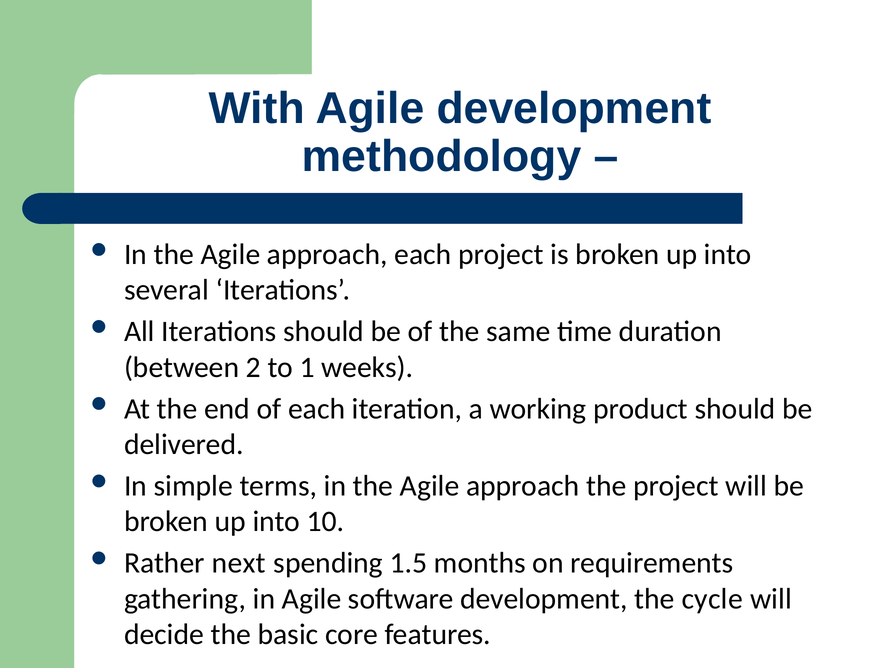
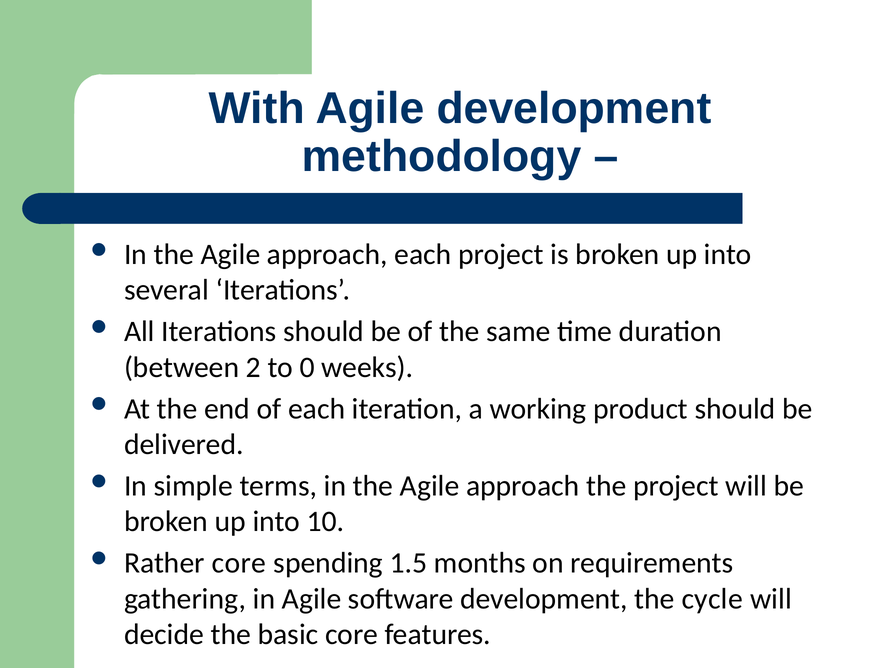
1: 1 -> 0 (307, 367)
Rather next: next -> core (239, 563)
